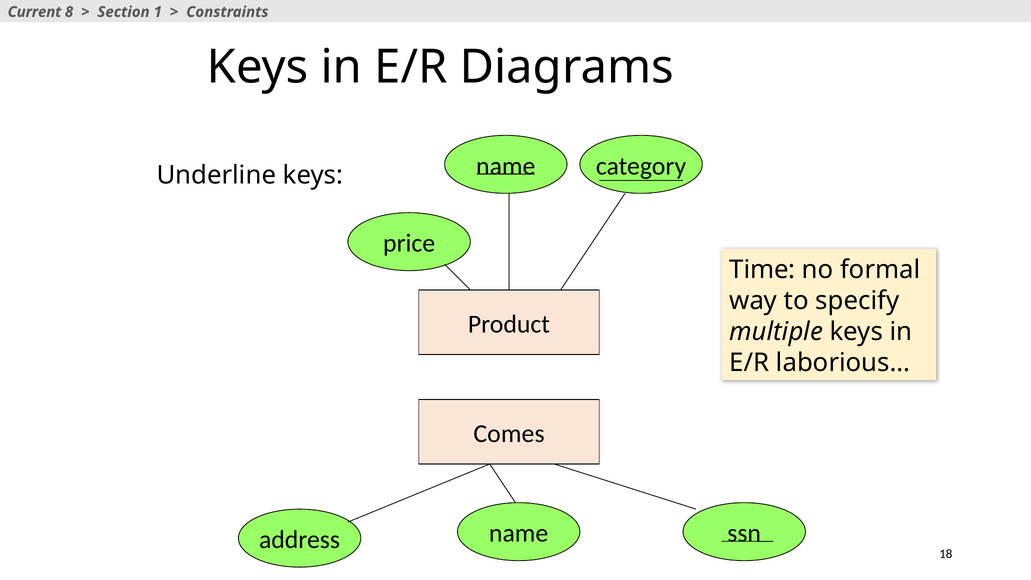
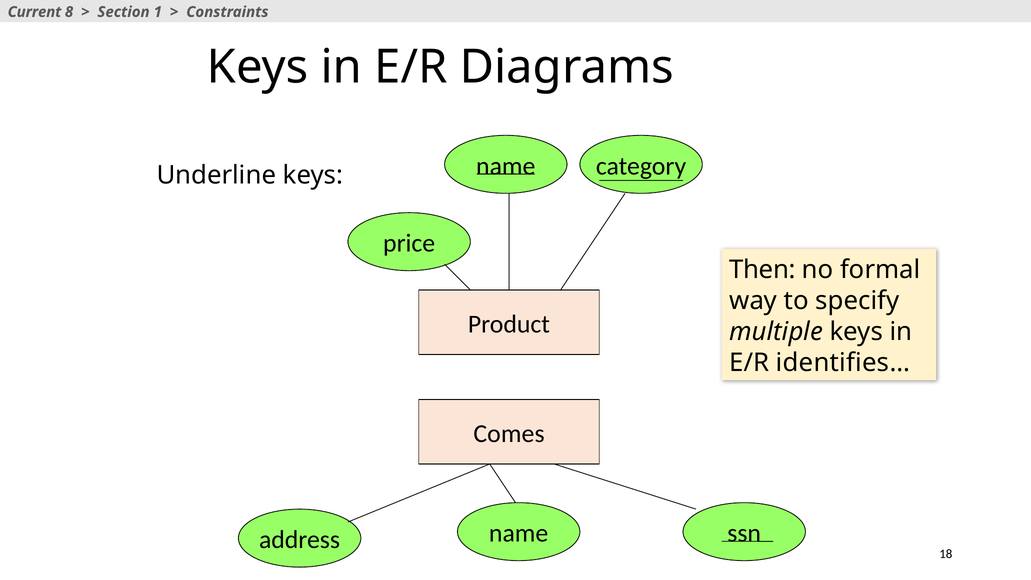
Time: Time -> Then (762, 270)
laborious…: laborious… -> identifies… (843, 363)
